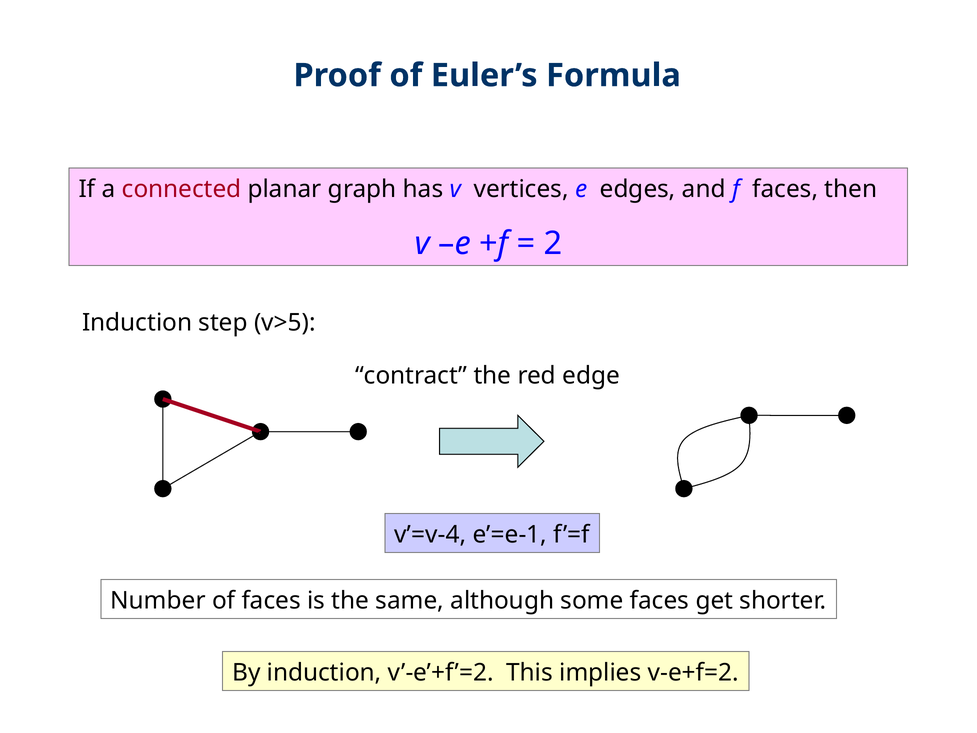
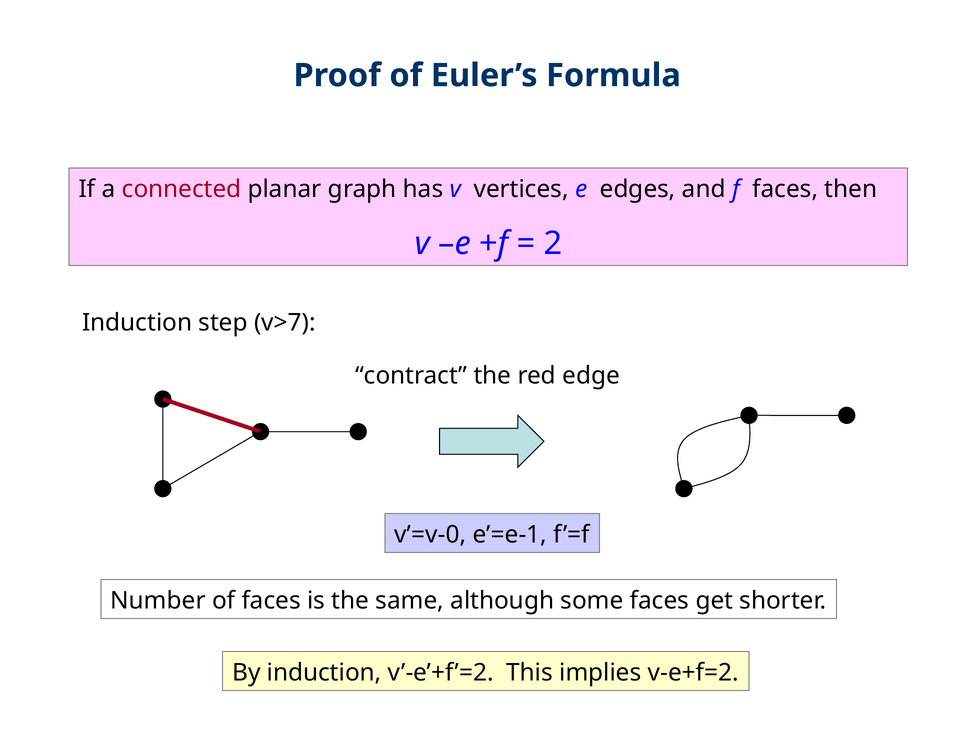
v>5: v>5 -> v>7 (285, 322)
v’=v-4: v’=v-4 -> v’=v-0 (430, 535)
